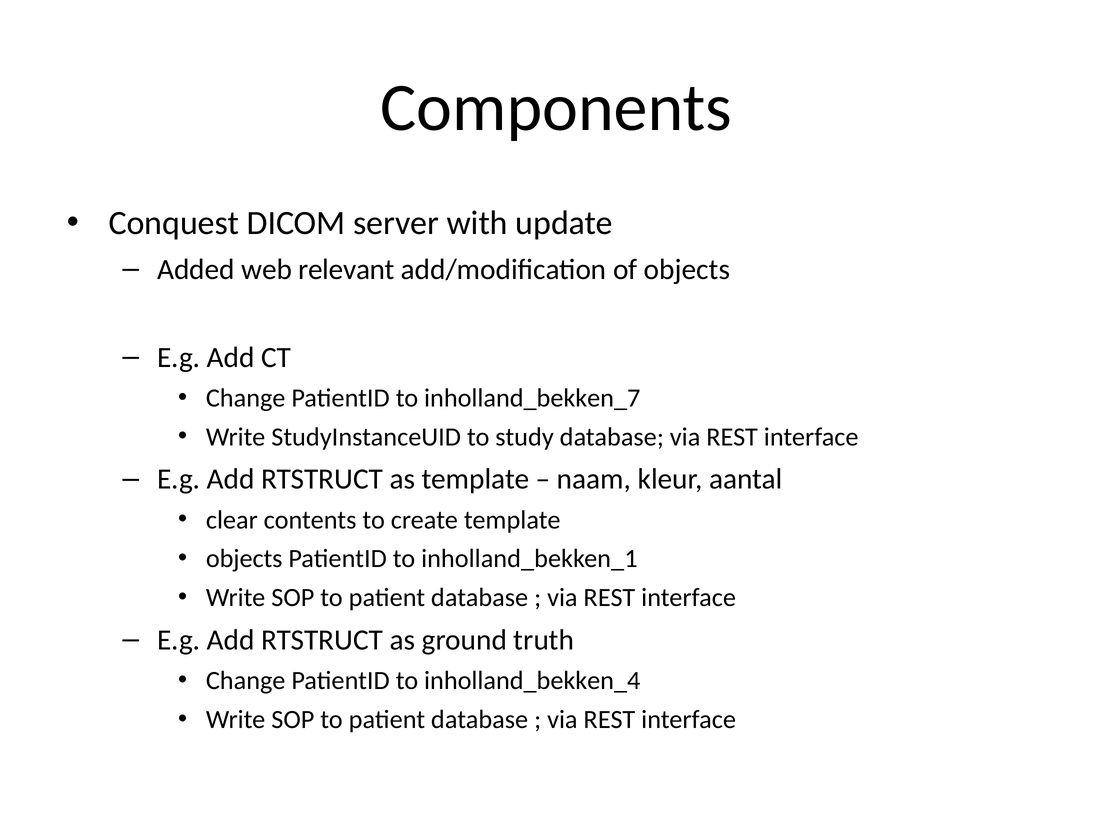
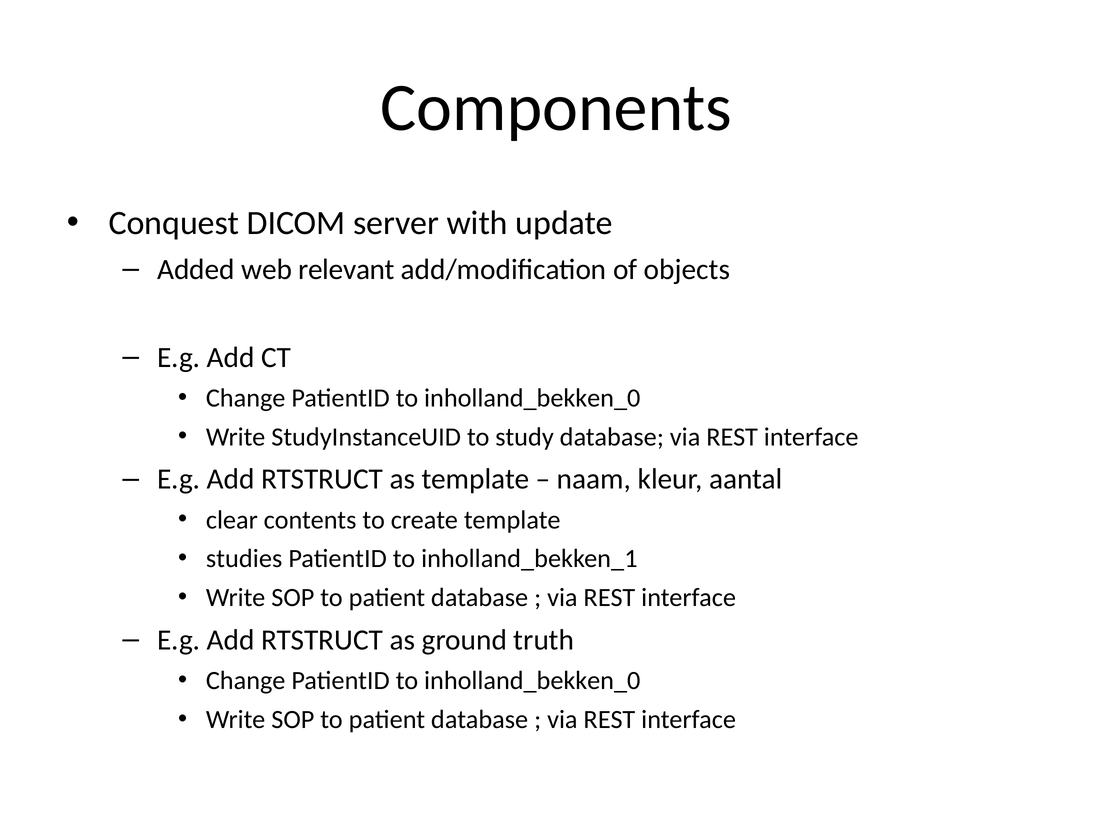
inholland_bekken_7: inholland_bekken_7 -> inholland_bekken_0 (532, 398)
objects: objects -> studies (244, 559)
inholland_bekken_4: inholland_bekken_4 -> inholland_bekken_0 (532, 680)
